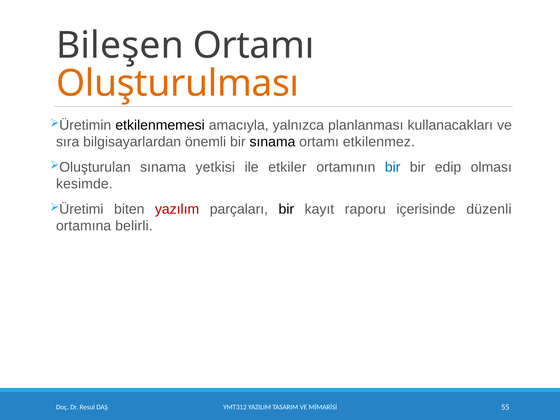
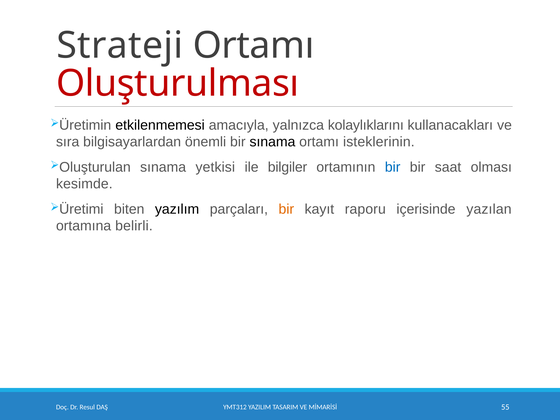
Bileşen: Bileşen -> Strateji (120, 46)
Oluşturulması colour: orange -> red (178, 84)
planlanması: planlanması -> kolaylıklarını (366, 125)
etkilenmez: etkilenmez -> isteklerinin (379, 142)
etkiler: etkiler -> bilgiler (288, 167)
edip: edip -> saat (448, 167)
yazılım colour: red -> black (177, 209)
bir colour: black -> orange (286, 209)
düzenli: düzenli -> yazılan (489, 209)
